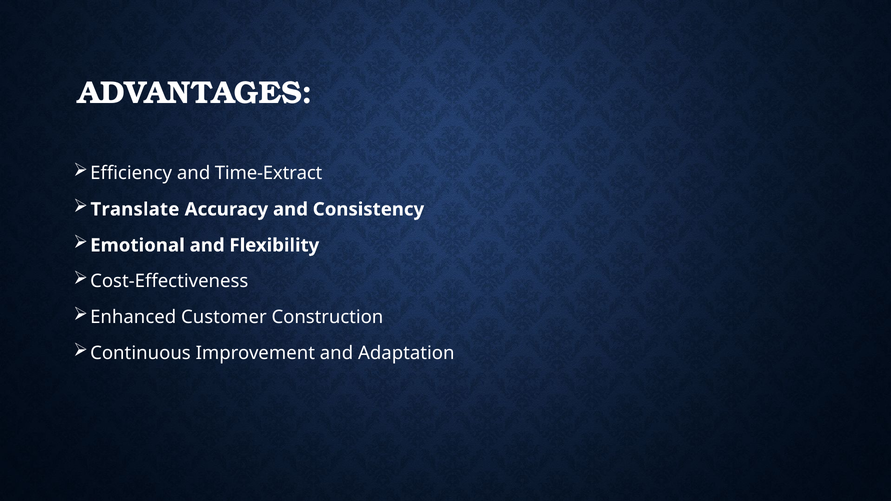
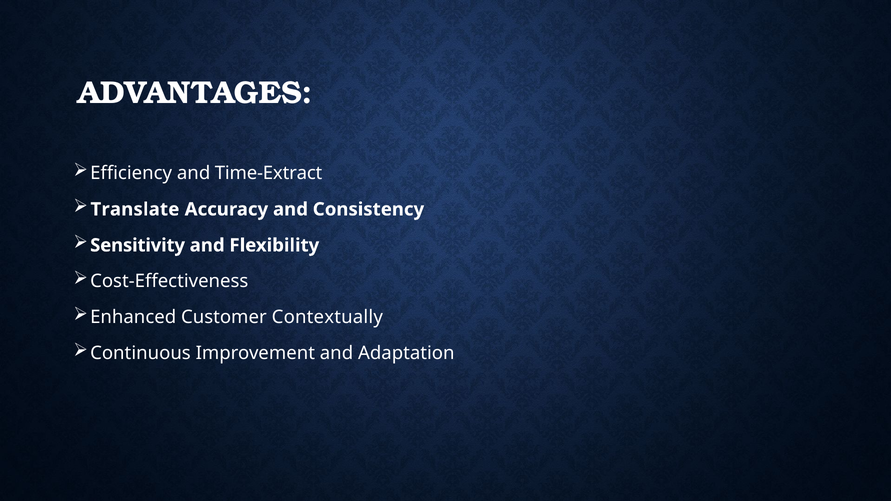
Emotional: Emotional -> Sensitivity (138, 245)
Construction: Construction -> Contextually (327, 317)
